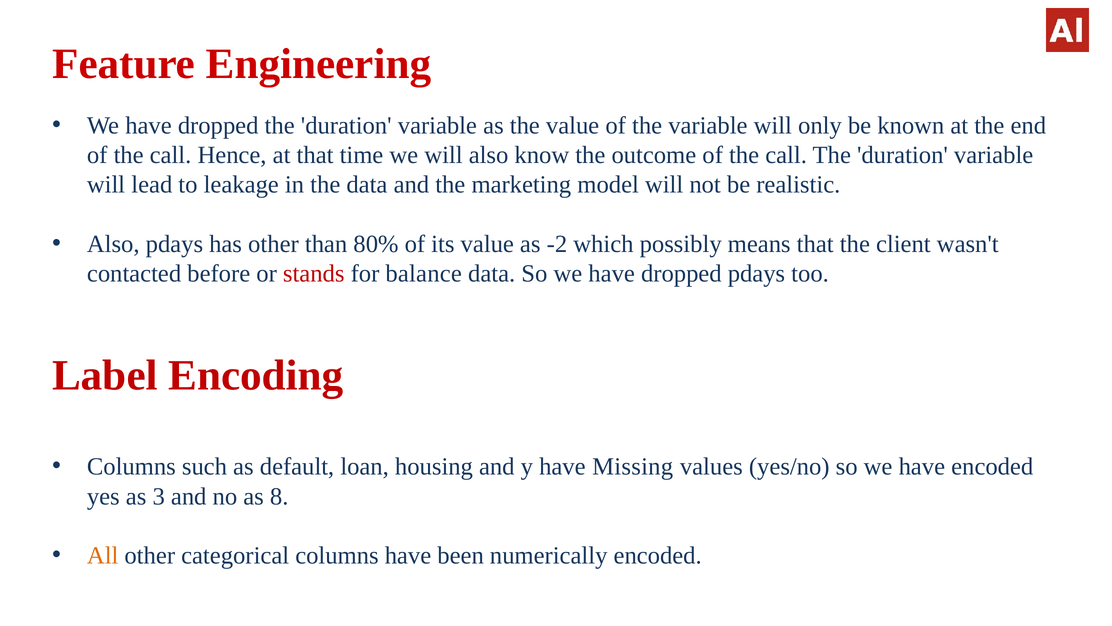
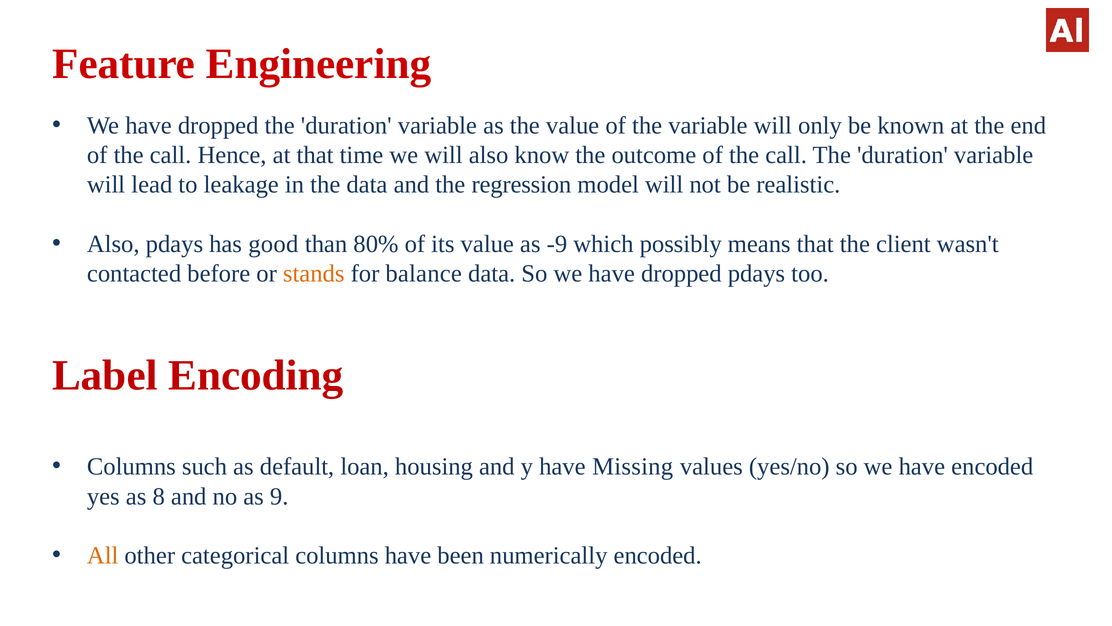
marketing: marketing -> regression (521, 185)
has other: other -> good (273, 244)
-2: -2 -> -9 (557, 244)
stands colour: red -> orange (314, 274)
3: 3 -> 8 (159, 496)
8: 8 -> 9 (279, 496)
